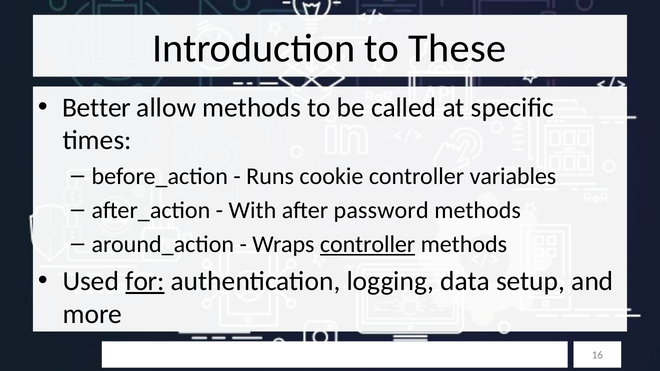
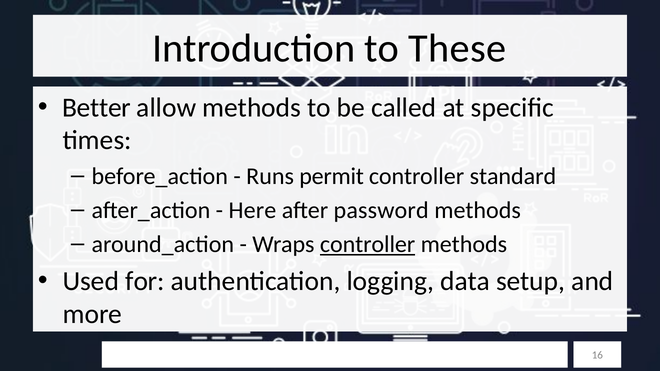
cookie: cookie -> permit (332, 176)
variables: variables -> standard (513, 176)
With: With -> Here (252, 210)
for underline: present -> none (145, 281)
